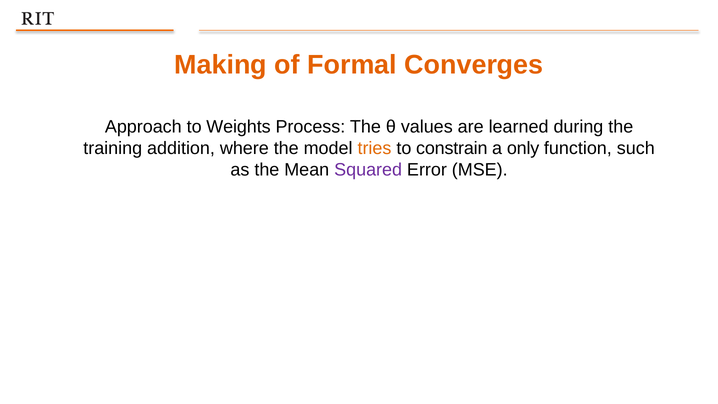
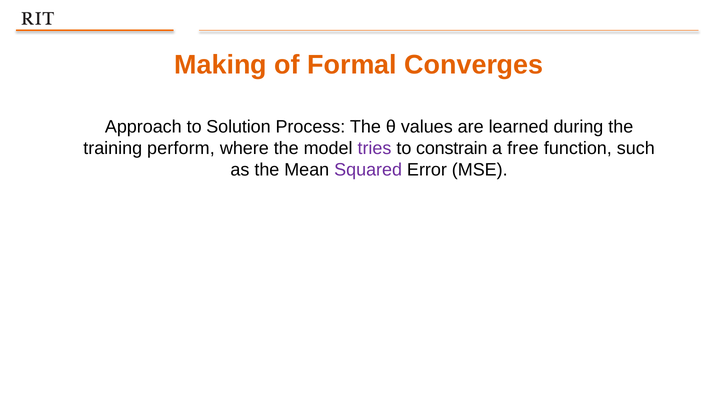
Weights: Weights -> Solution (238, 127)
addition: addition -> perform (181, 148)
tries colour: orange -> purple (374, 148)
only: only -> free (523, 148)
